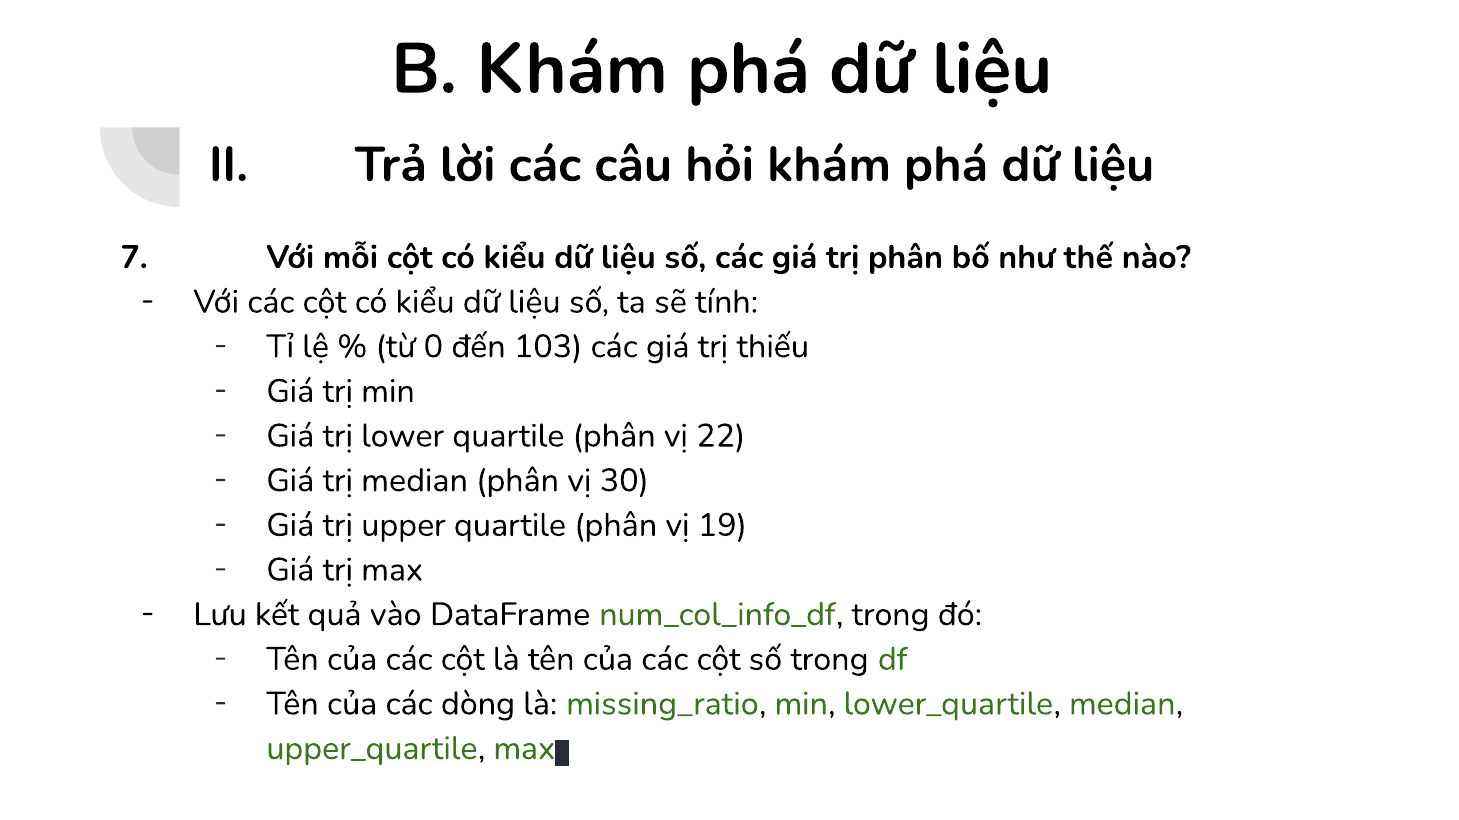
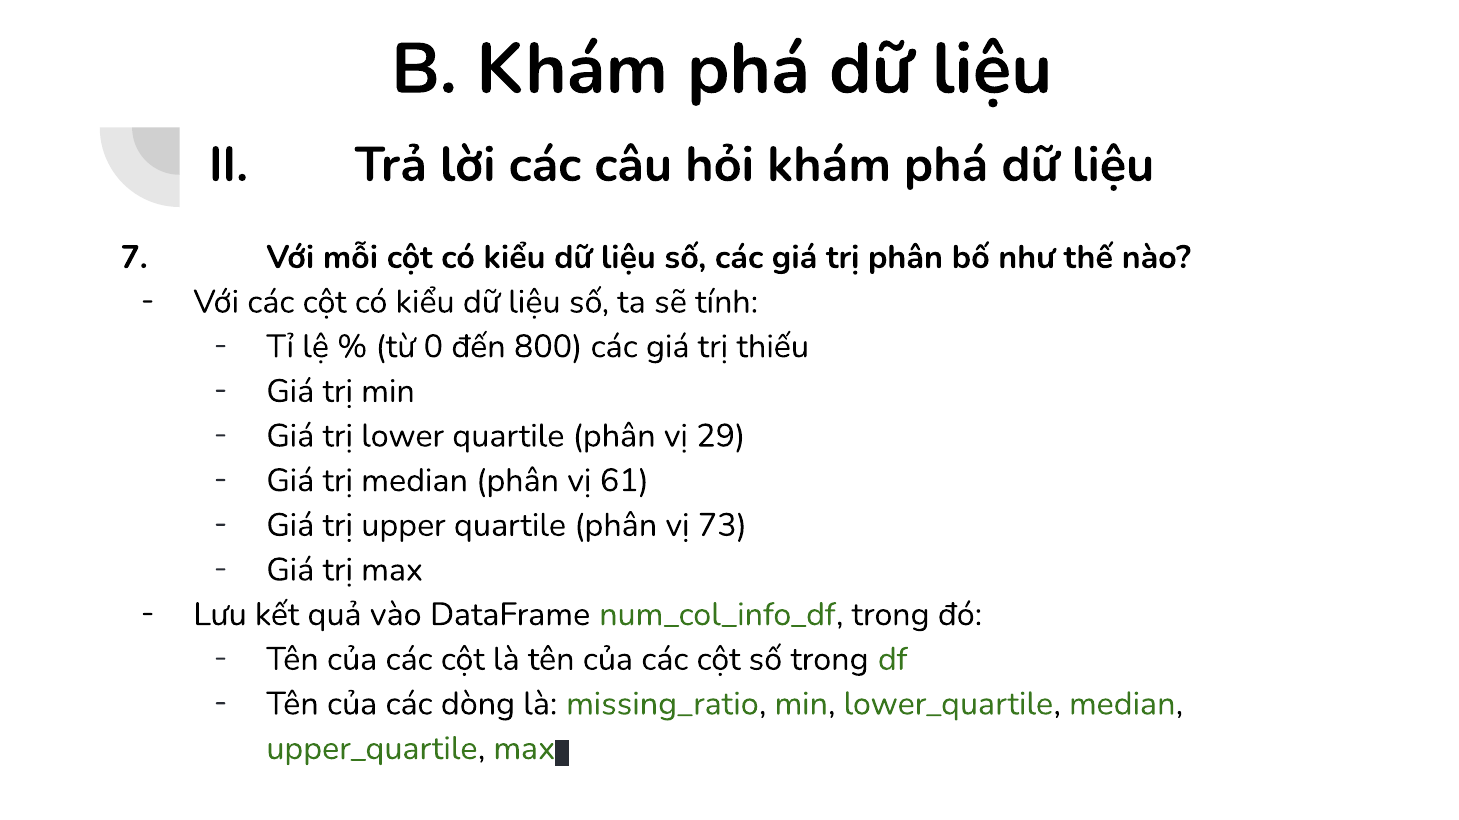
103: 103 -> 800 (548, 347)
22: 22 -> 29 (721, 436)
30: 30 -> 61 (624, 481)
19: 19 -> 73 (722, 526)
